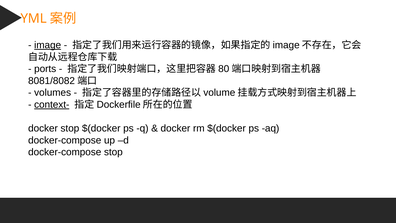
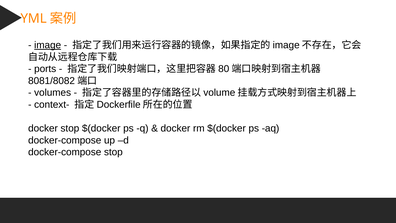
context- underline: present -> none (52, 104)
